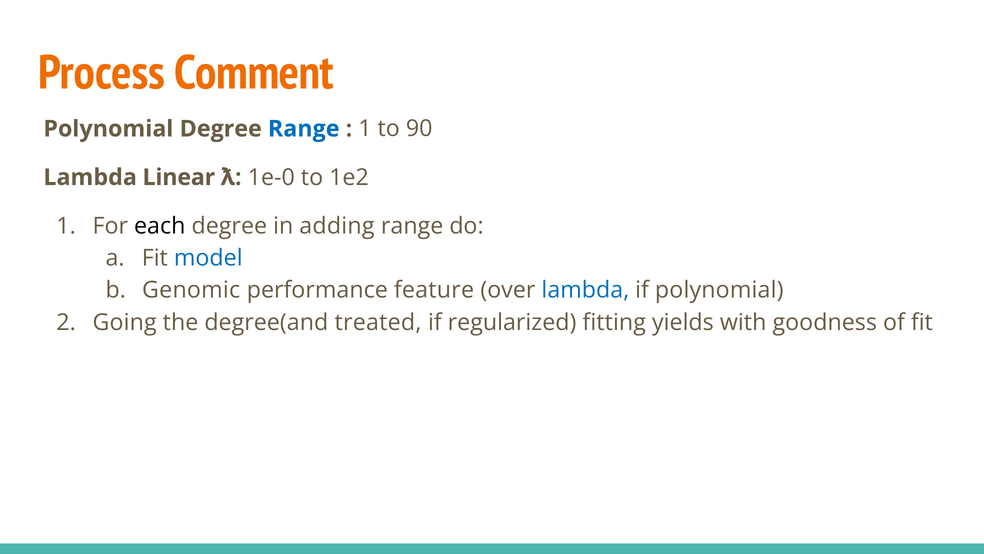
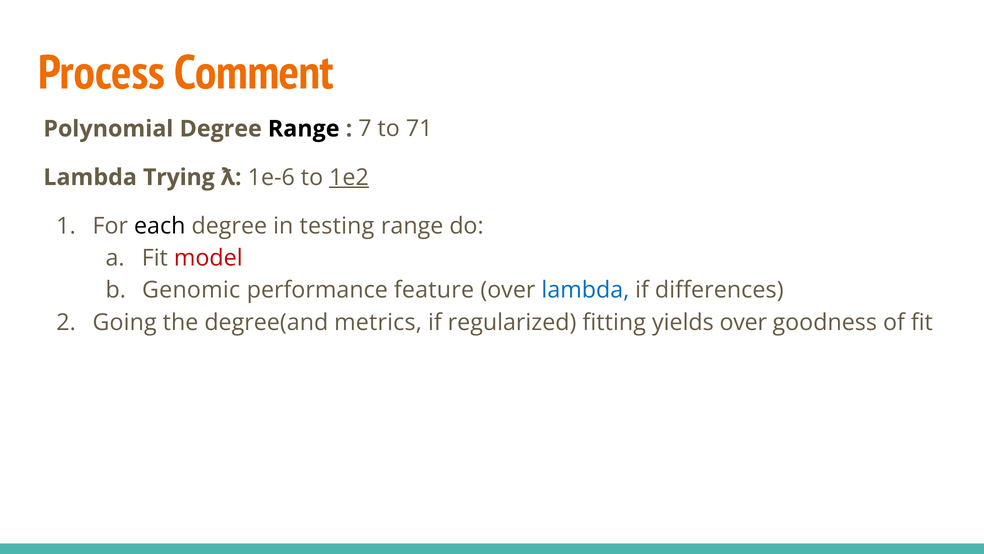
Range colour: blue -> black (304, 129)
1: 1 -> 7 (365, 129)
90: 90 -> 71 (419, 129)
Linear: Linear -> Trying (179, 177)
1e-0: 1e-0 -> 1e-6 (271, 177)
1e2 underline: none -> present (349, 177)
adding: adding -> testing (337, 226)
model colour: blue -> red (208, 258)
if polynomial: polynomial -> differences (719, 290)
treated: treated -> metrics (378, 322)
yields with: with -> over (743, 322)
